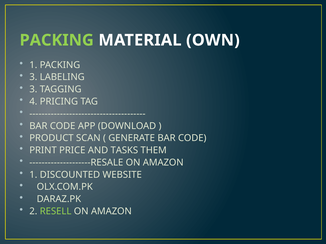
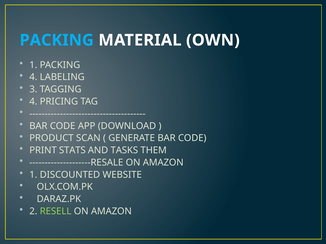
PACKING colour: light green -> light blue (57, 40)
3: 3 -> 4 (33, 77)
PRICE: PRICE -> STATS (72, 151)
